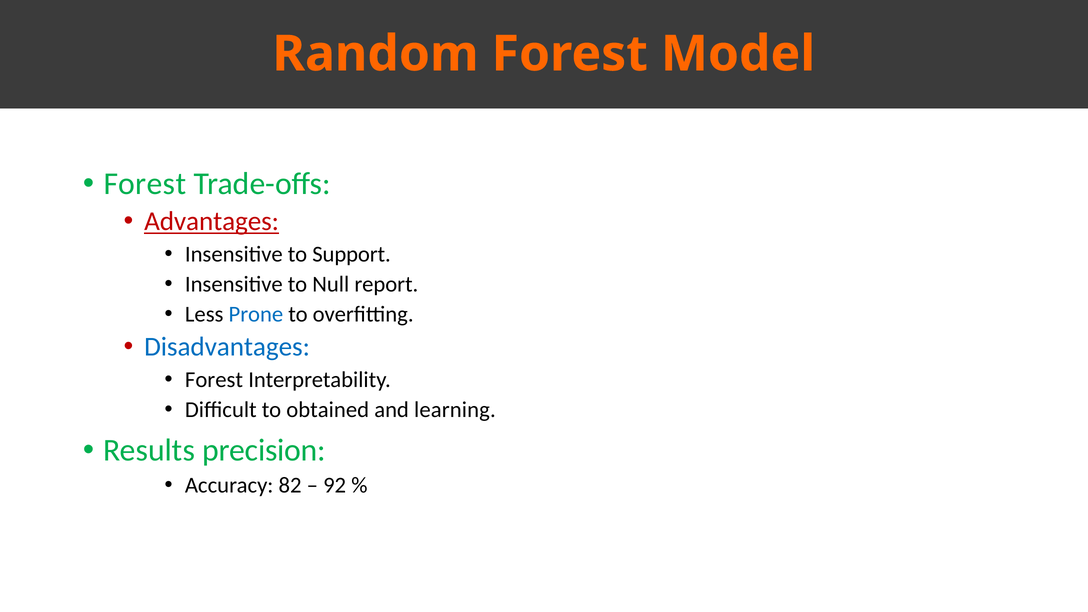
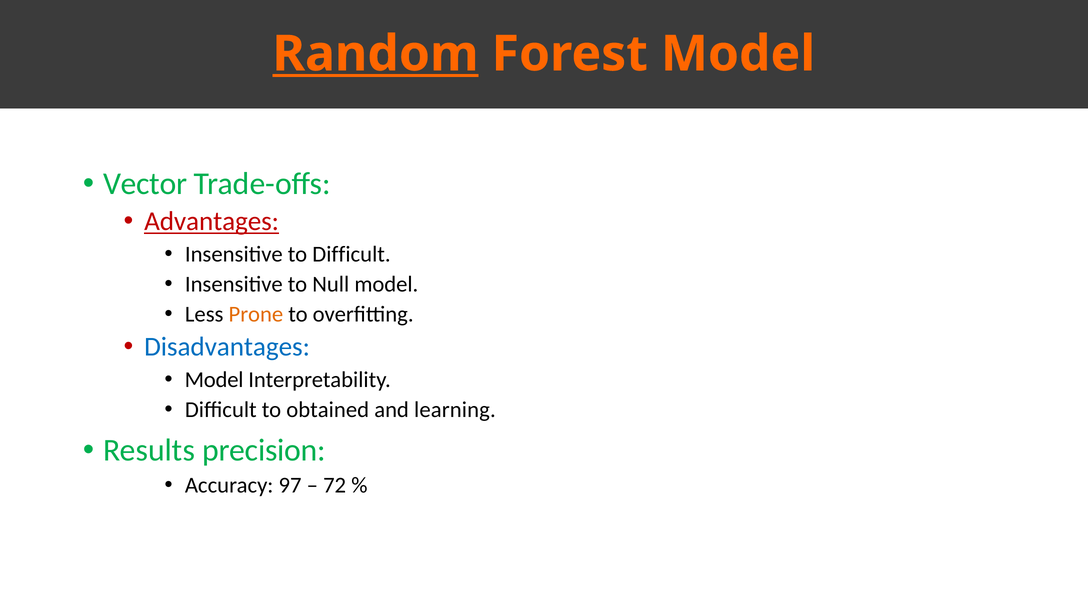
Random underline: none -> present (375, 54)
Forest: Forest -> Vector (145, 184)
to Support: Support -> Difficult (351, 254)
Null report: report -> model (386, 284)
Prone colour: blue -> orange (256, 314)
Forest: Forest -> Model (214, 380)
82: 82 -> 97 (290, 485)
92: 92 -> 72 (335, 485)
